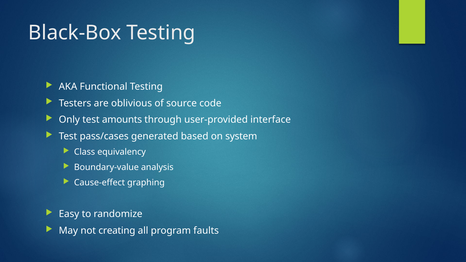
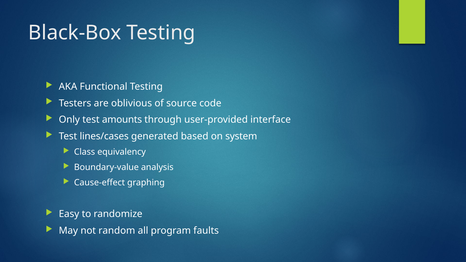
pass/cases: pass/cases -> lines/cases (104, 136)
creating: creating -> random (117, 231)
